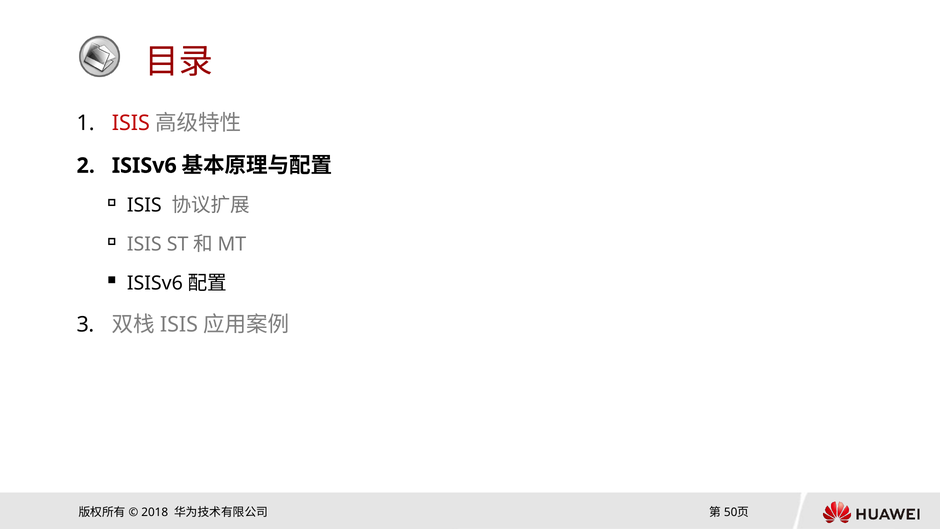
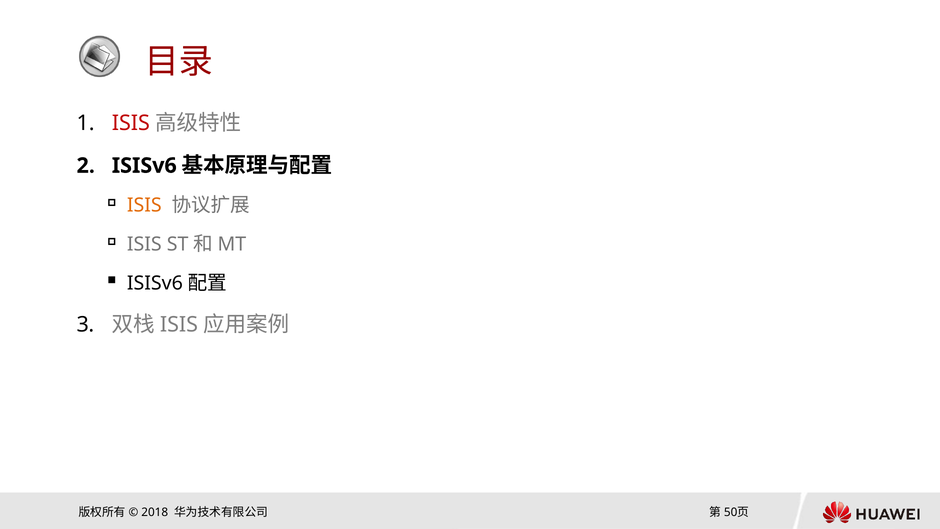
ISIS colour: black -> orange (144, 205)
